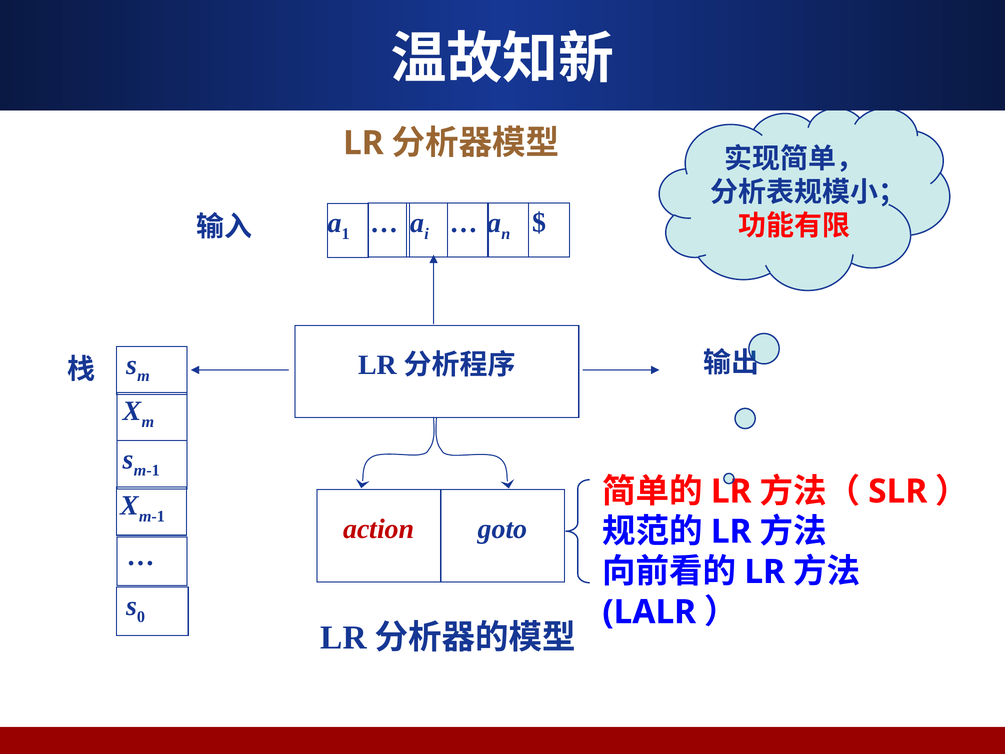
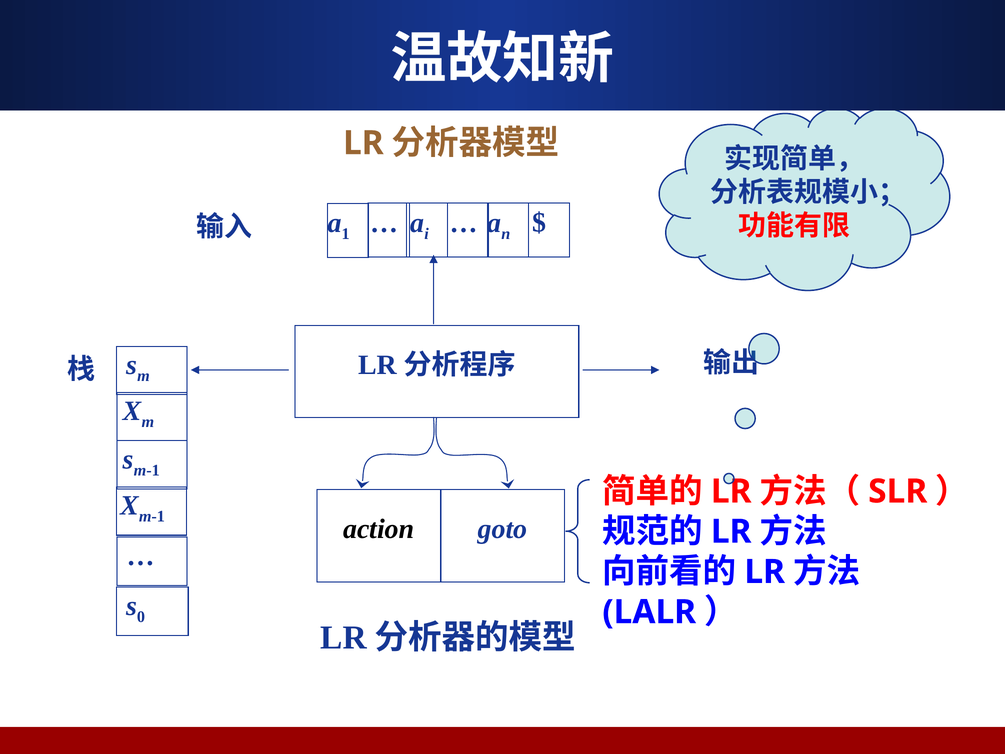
action colour: red -> black (379, 529)
